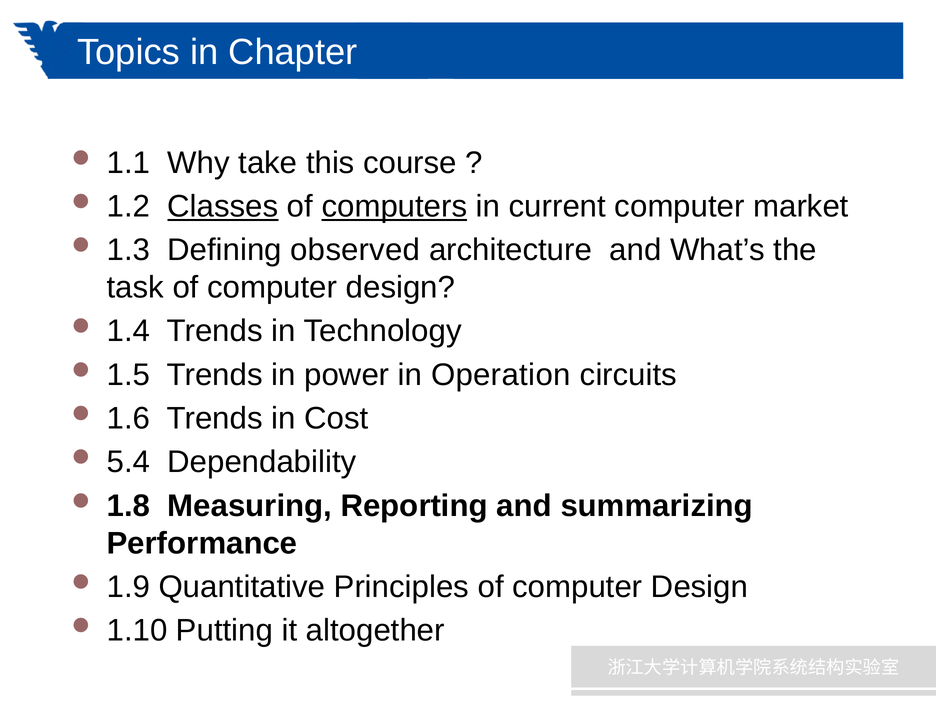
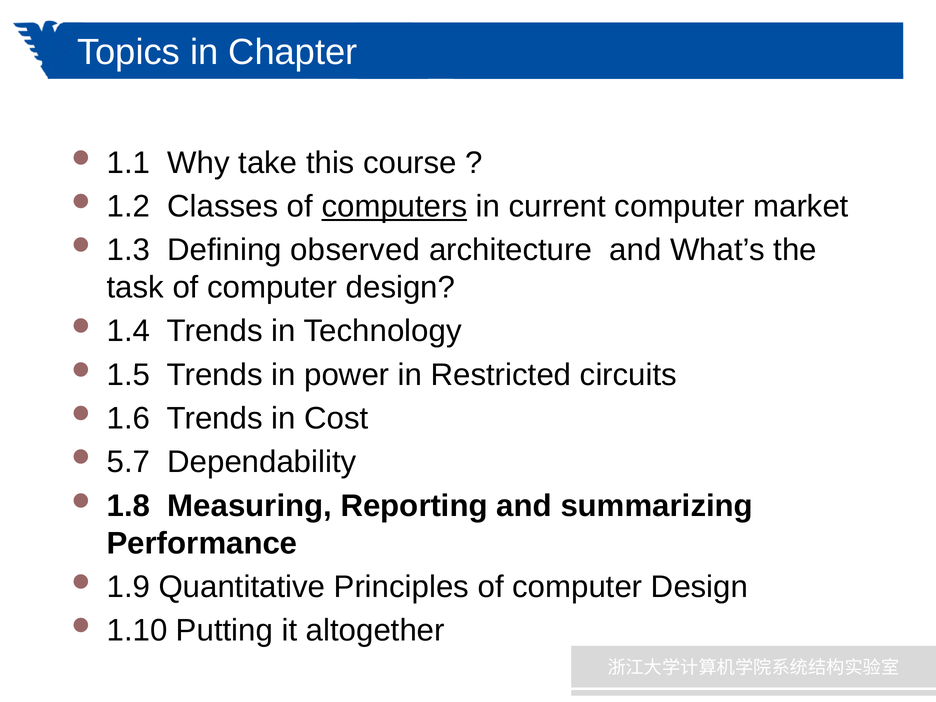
Classes underline: present -> none (223, 206)
Operation: Operation -> Restricted (501, 375)
5.4: 5.4 -> 5.7 (128, 462)
